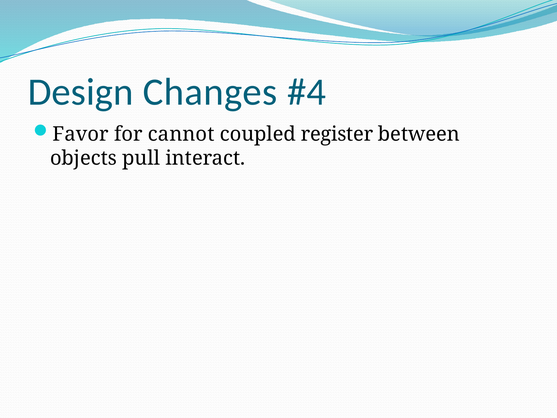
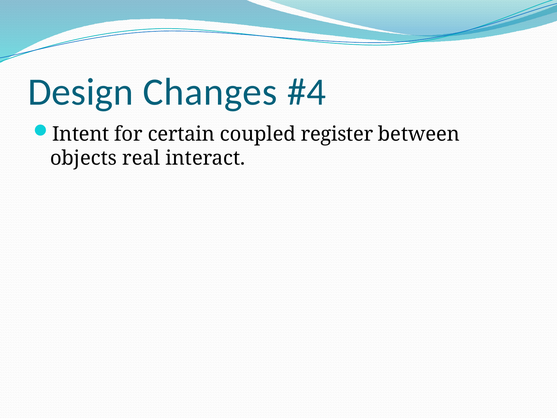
Favor: Favor -> Intent (81, 134)
cannot: cannot -> certain (181, 134)
pull: pull -> real (141, 158)
